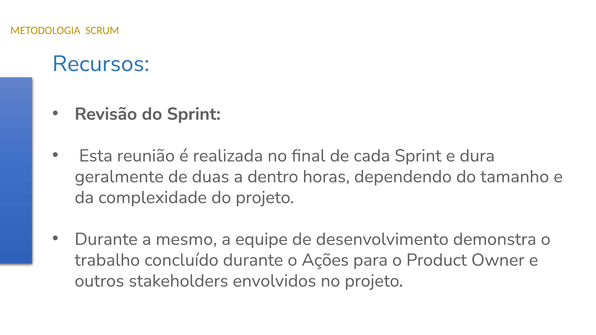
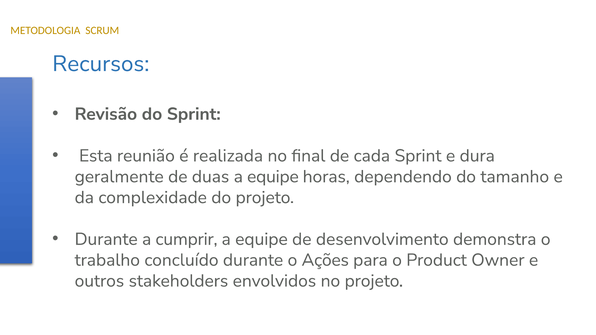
duas a dentro: dentro -> equipe (273, 177)
mesmo: mesmo -> cumprir (186, 239)
